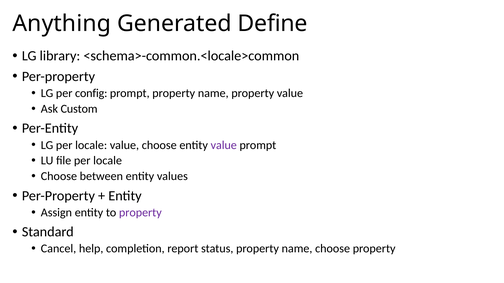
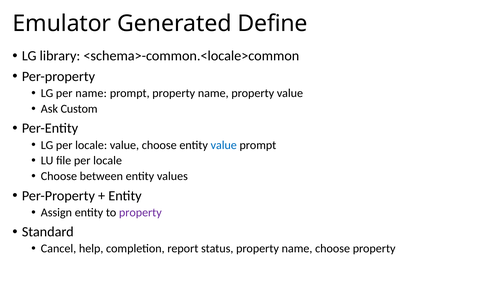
Anything: Anything -> Emulator (62, 23)
per config: config -> name (91, 93)
value colour: purple -> blue (224, 145)
